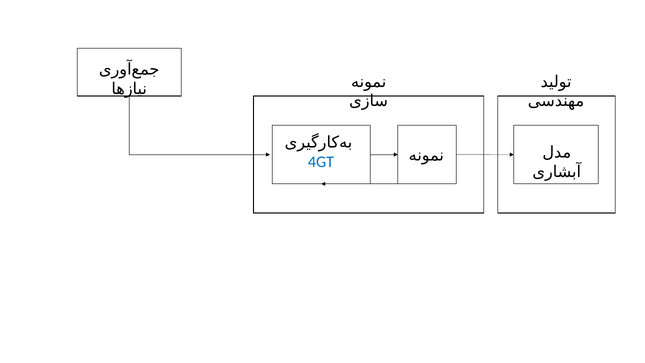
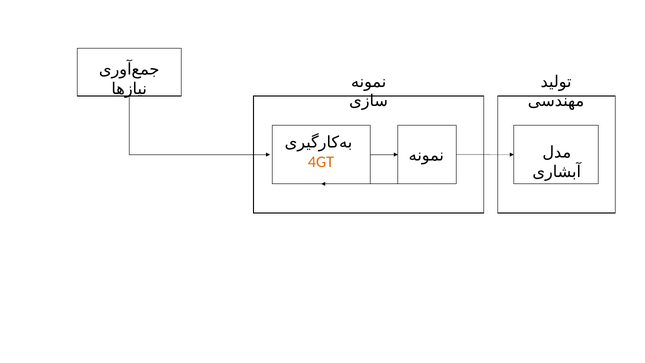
4GT colour: blue -> orange (321, 162)
